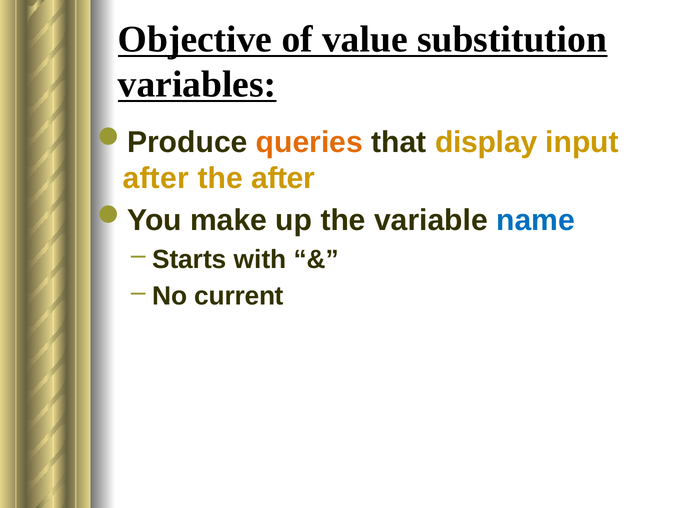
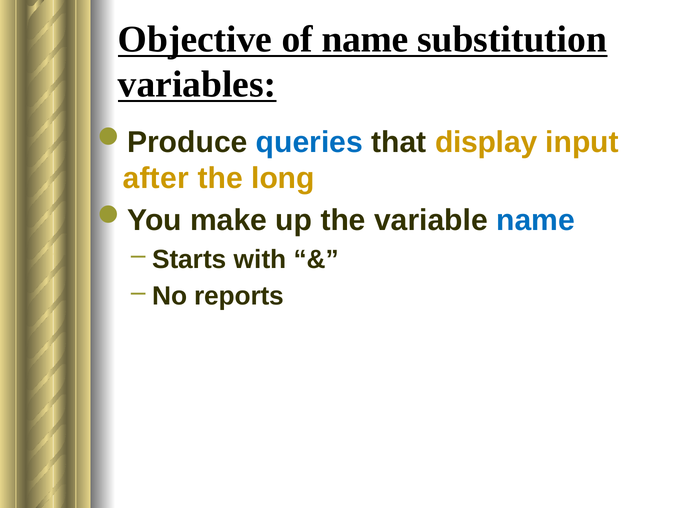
of value: value -> name (365, 39)
queries colour: orange -> blue (309, 142)
the after: after -> long (283, 178)
current: current -> reports (239, 296)
